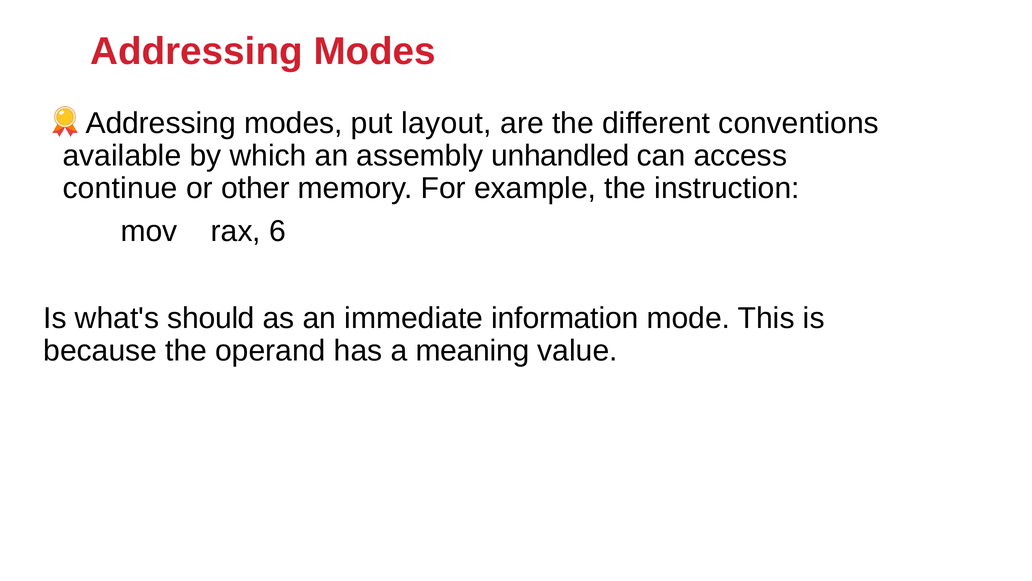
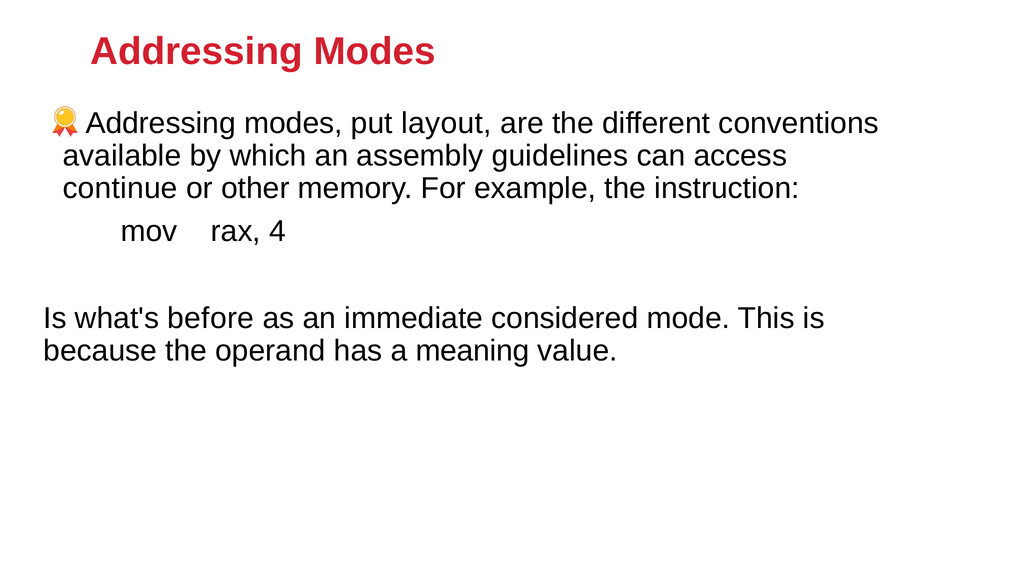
unhandled: unhandled -> guidelines (560, 155)
6: 6 -> 4 (278, 231)
should: should -> before (211, 318)
information: information -> considered (565, 318)
